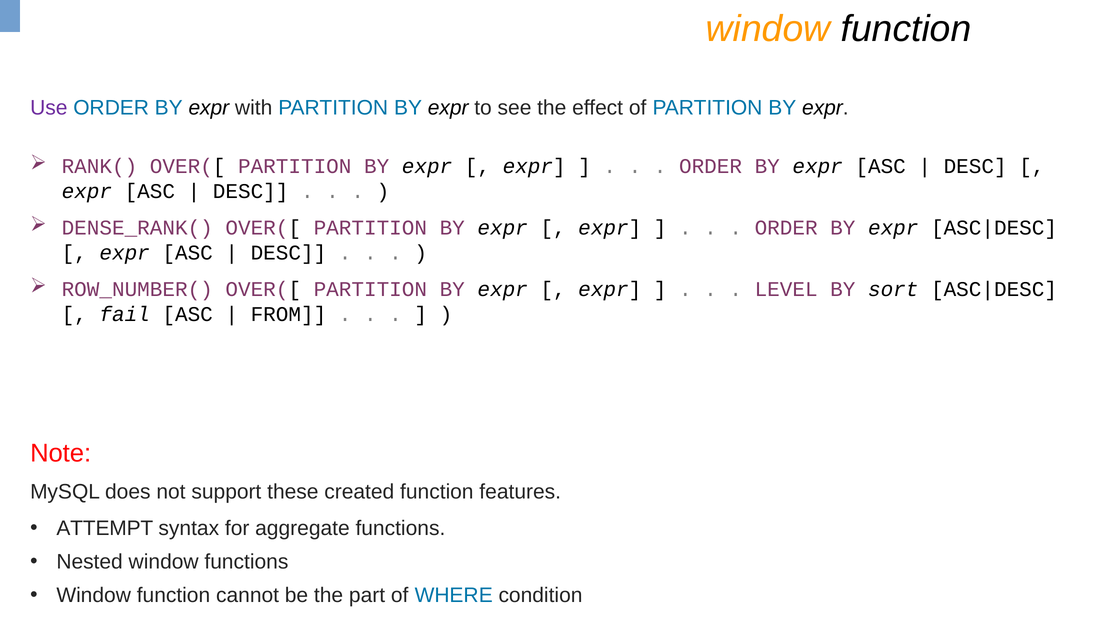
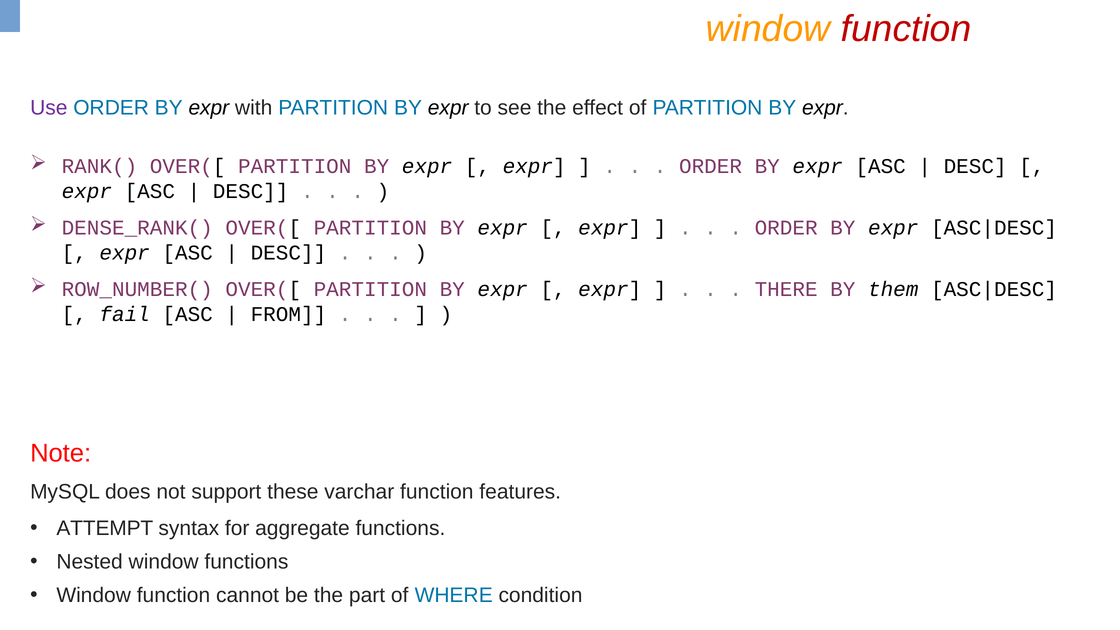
function colour: black -> red (906, 29)
LEVEL: LEVEL -> THERE (786, 289)
sort: sort -> them (893, 289)
created: created -> varchar (359, 492)
